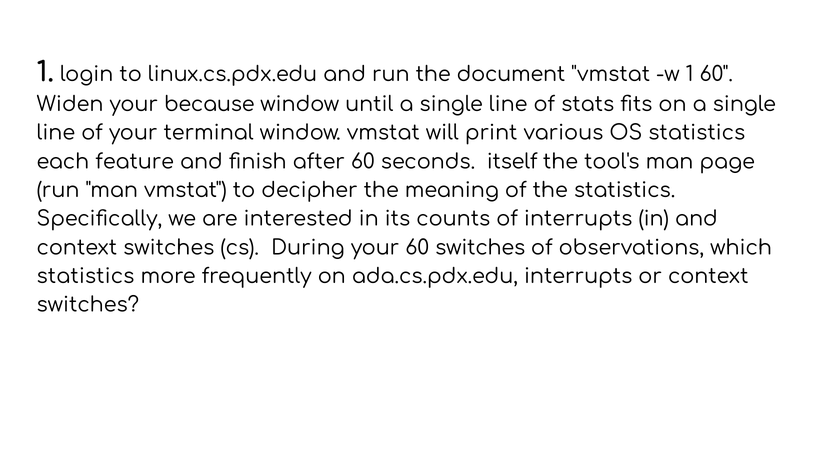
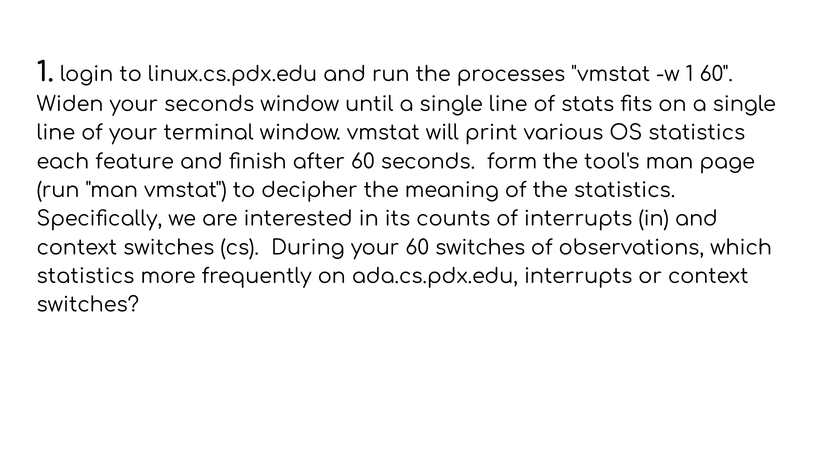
document: document -> processes (511, 74)
your because: because -> seconds (209, 104)
itself: itself -> form (512, 162)
